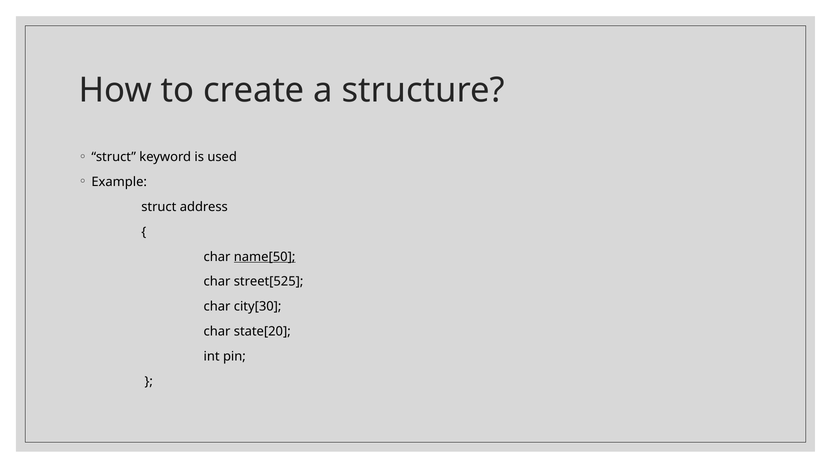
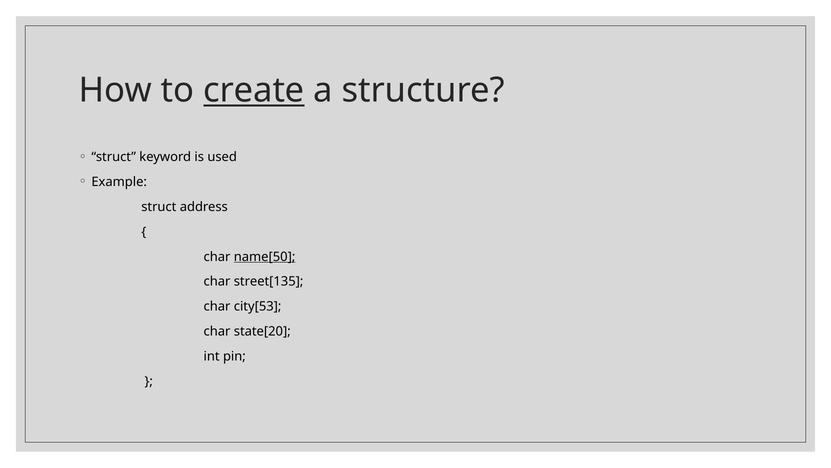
create underline: none -> present (254, 90)
street[525: street[525 -> street[135 (269, 281)
city[30: city[30 -> city[53 (258, 306)
